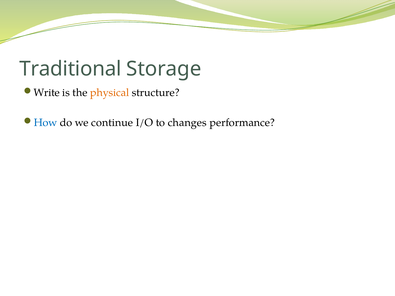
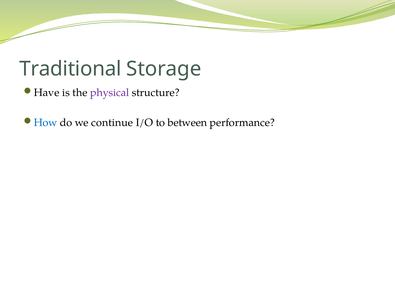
Write: Write -> Have (47, 93)
physical colour: orange -> purple (110, 93)
changes: changes -> between (187, 123)
